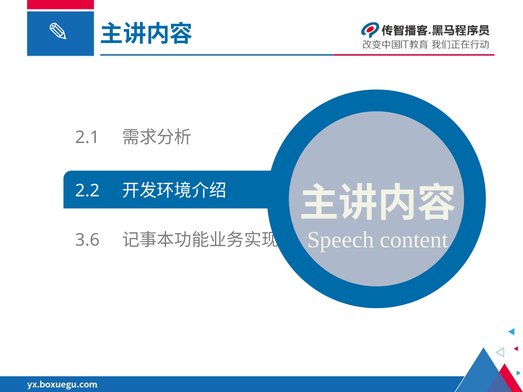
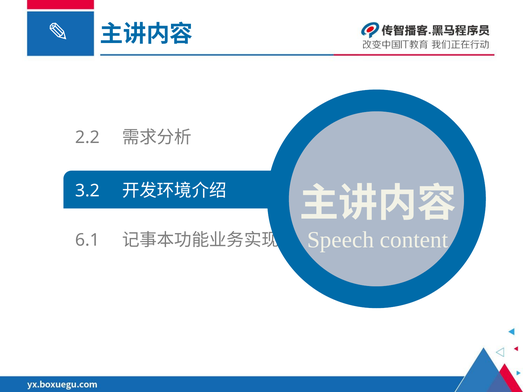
2.1: 2.1 -> 2.2 (87, 137)
2.2: 2.2 -> 3.2 (87, 191)
3.6: 3.6 -> 6.1 (87, 240)
